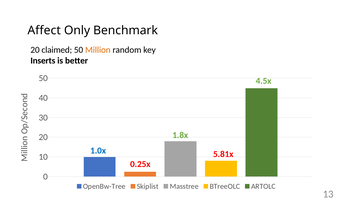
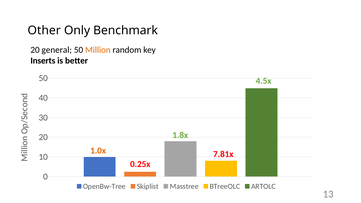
Affect: Affect -> Other (44, 30)
claimed: claimed -> general (57, 50)
1.0x colour: blue -> orange (98, 151)
5.81x: 5.81x -> 7.81x (223, 154)
